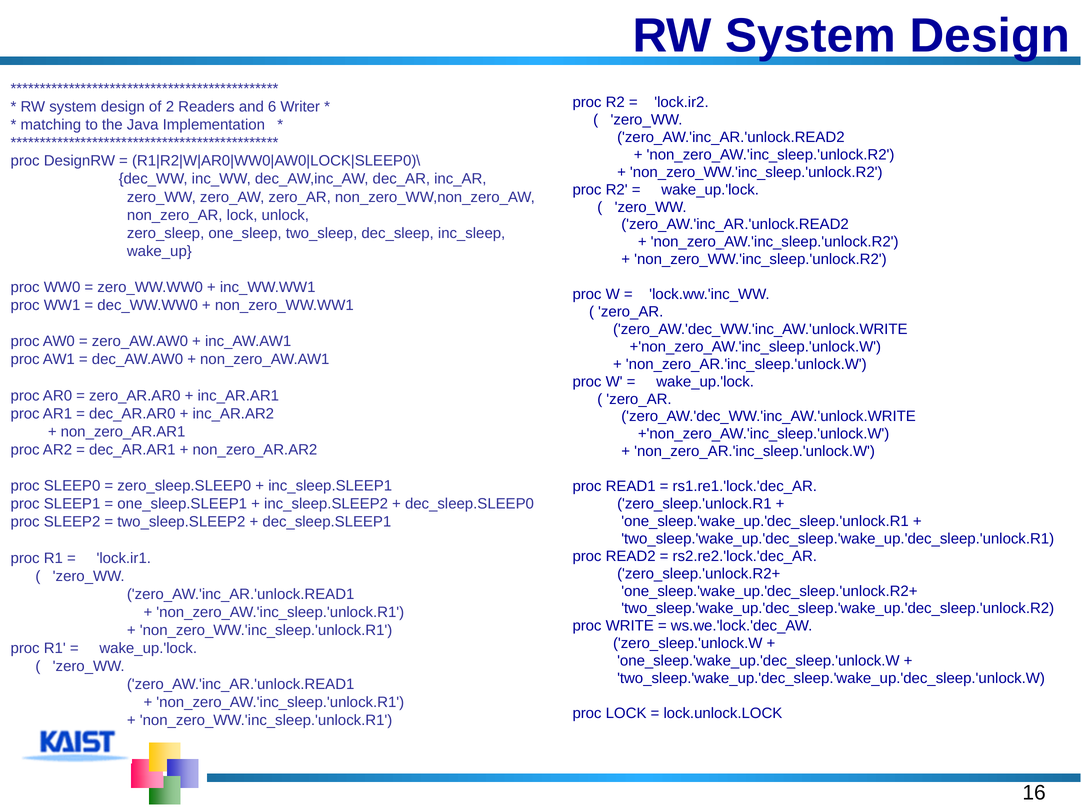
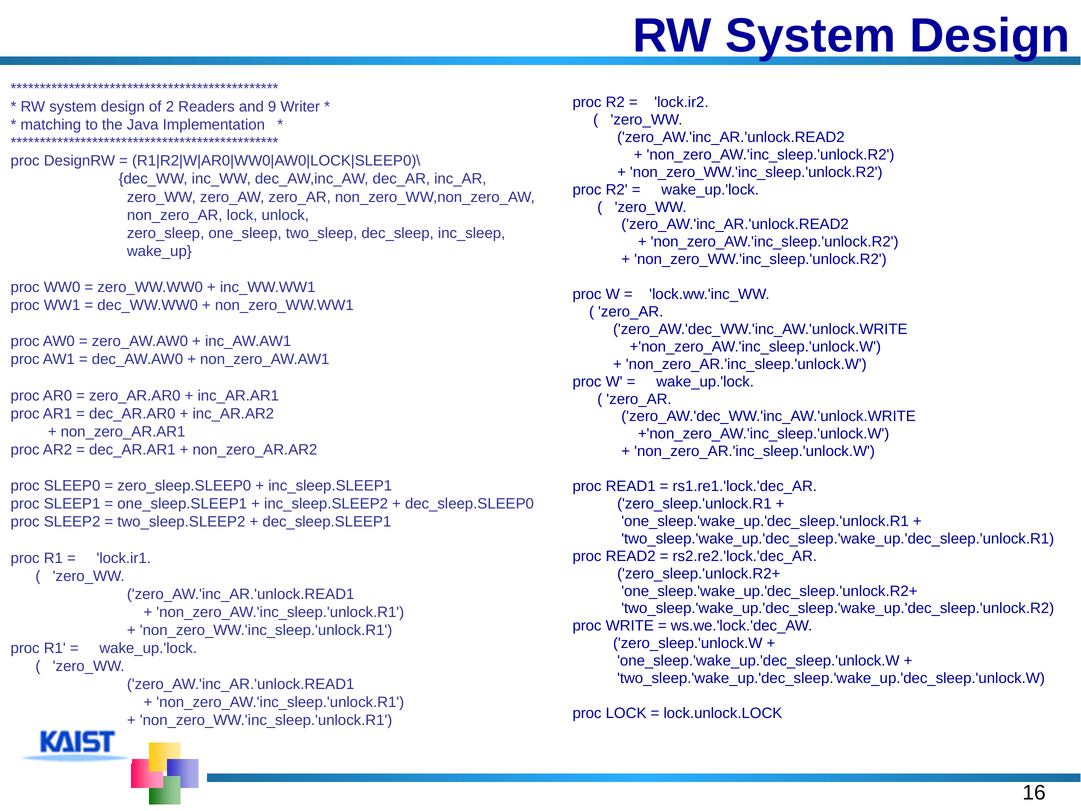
6: 6 -> 9 (272, 107)
